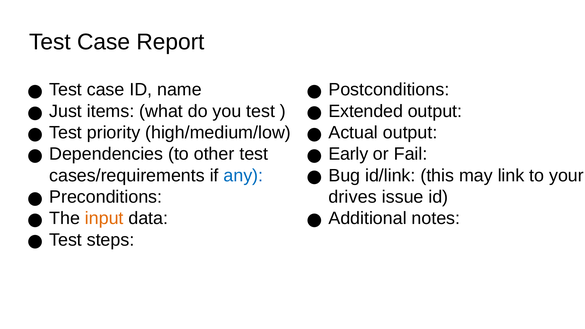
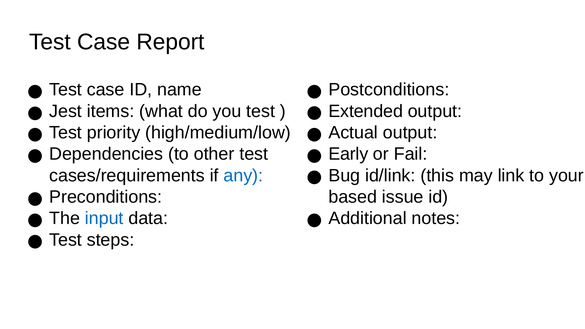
Just: Just -> Jest (66, 111)
drives: drives -> based (353, 197)
input colour: orange -> blue (104, 218)
